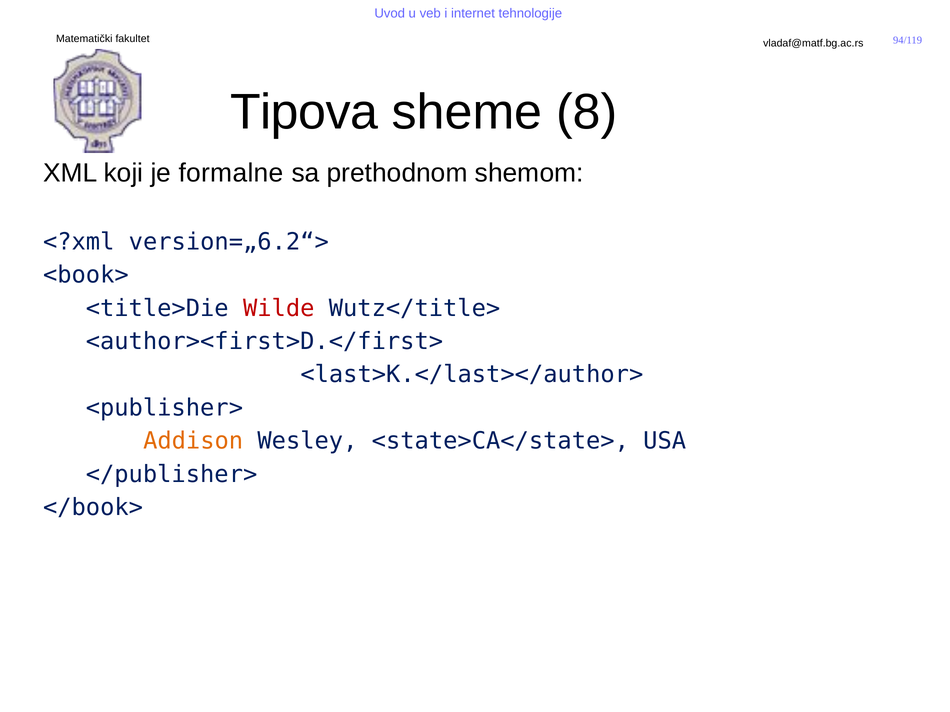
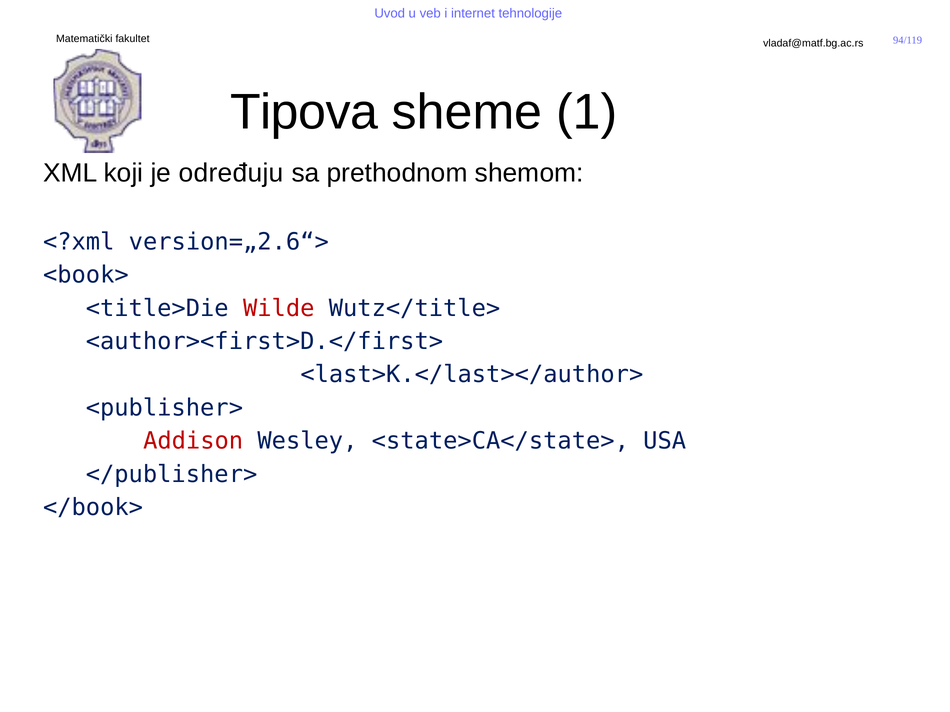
8: 8 -> 1 (587, 112)
formalne: formalne -> određuju (231, 173)
version=„6.2“>: version=„6.2“> -> version=„2.6“> (229, 242)
Addison colour: orange -> red (193, 441)
